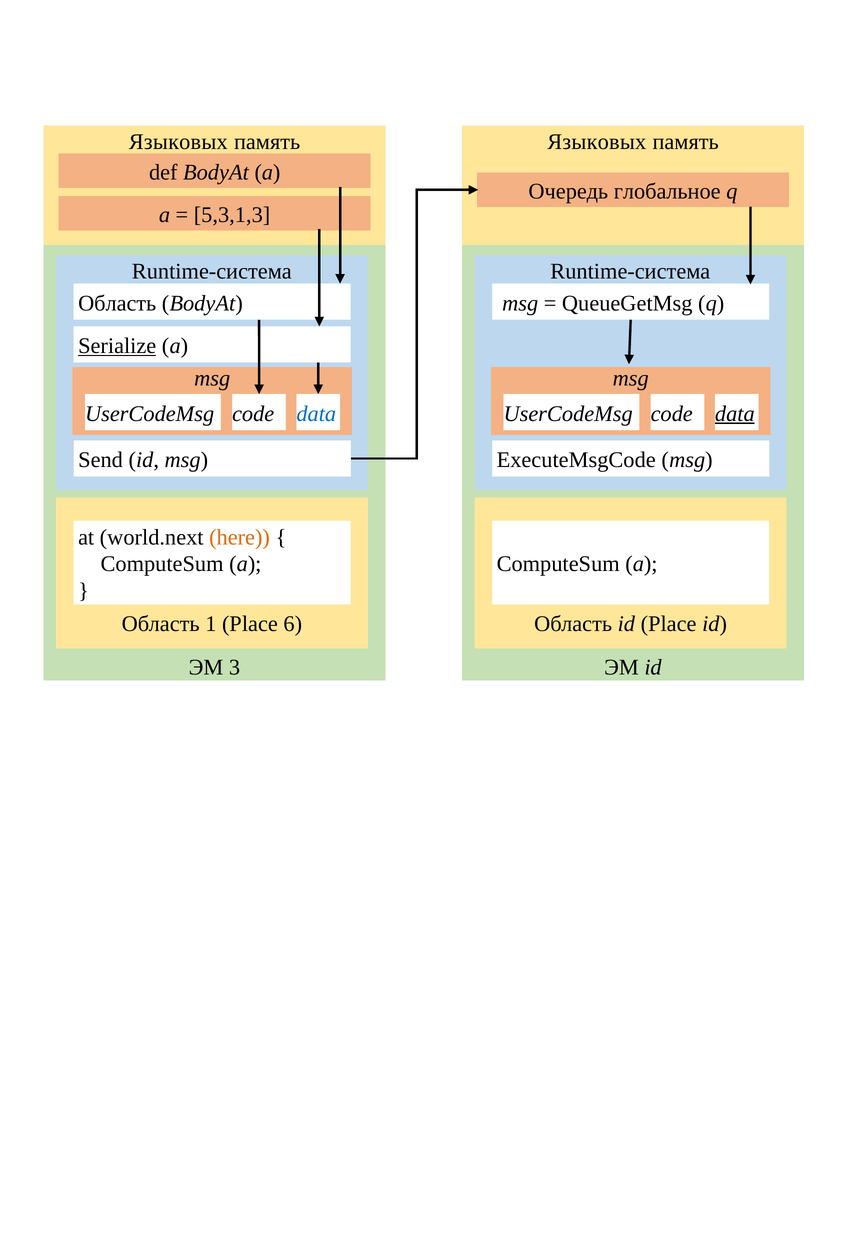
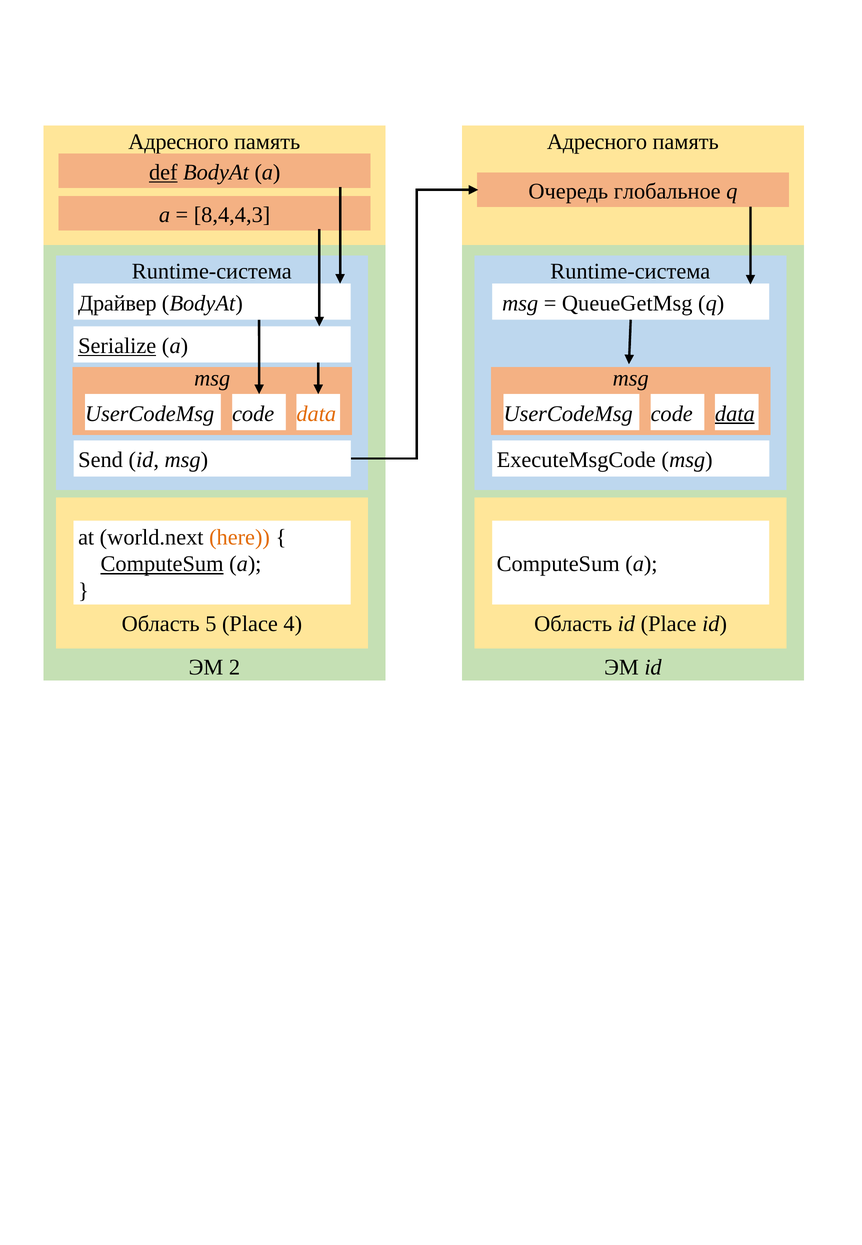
Языковых: Языковых -> Адресного (178, 142)
Языковых: Языковых -> Адресного (597, 142)
def underline: none -> present (163, 172)
5,3,1,3: 5,3,1,3 -> 8,4,4,3 (232, 215)
Область: Область -> Драйвер (117, 303)
data colour: blue -> orange (316, 414)
ComputeSum underline: none -> present (162, 564)
1: 1 -> 5 (211, 624)
6: 6 -> 4 (293, 624)
3: 3 -> 2 (234, 668)
